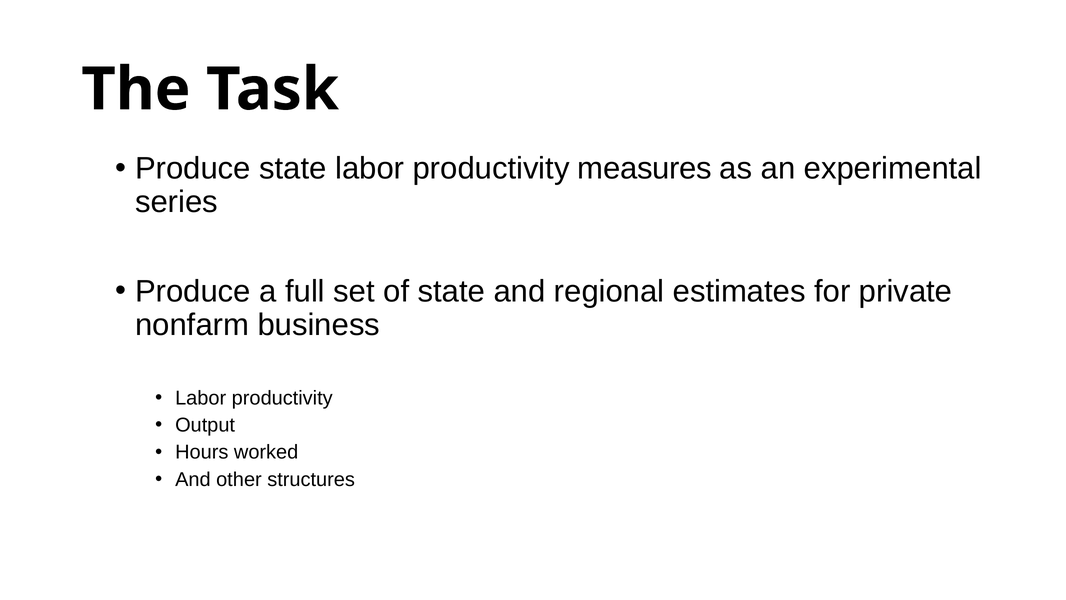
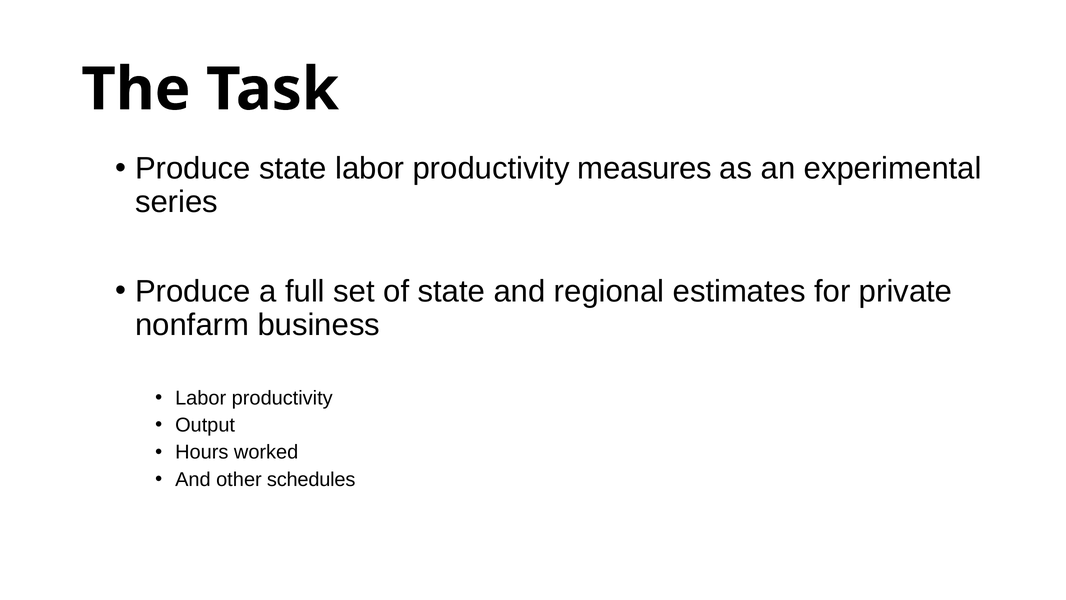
structures: structures -> schedules (311, 479)
